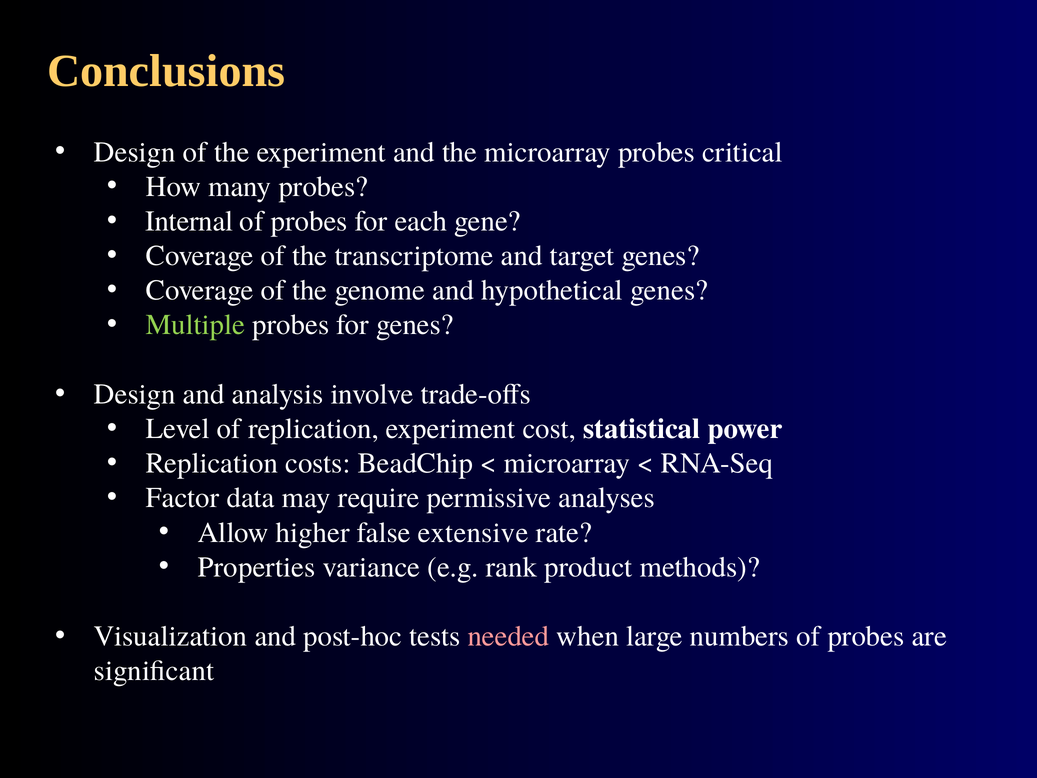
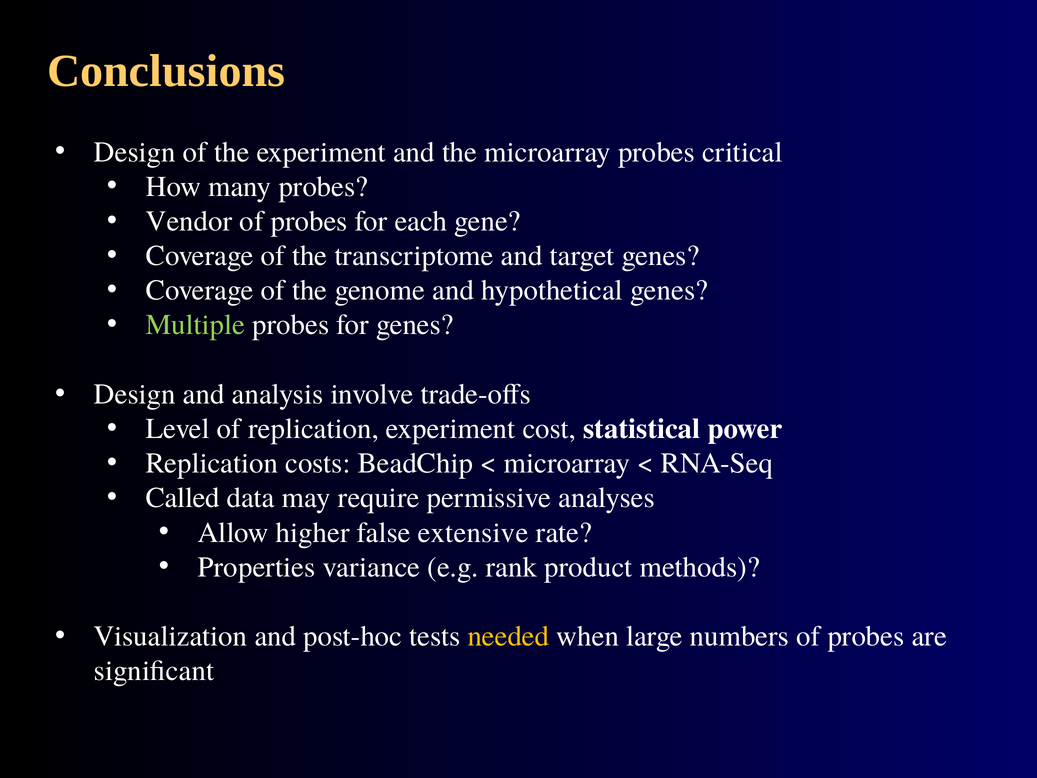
Internal: Internal -> Vendor (189, 221)
Factor: Factor -> Called (183, 498)
needed colour: pink -> yellow (508, 636)
